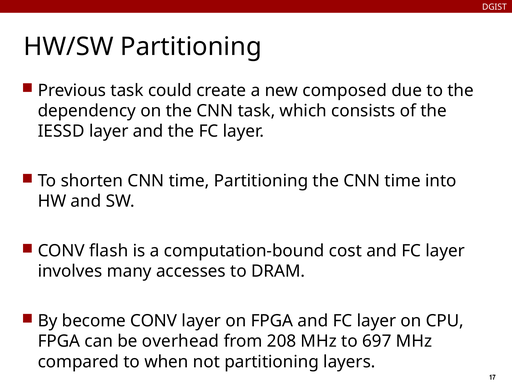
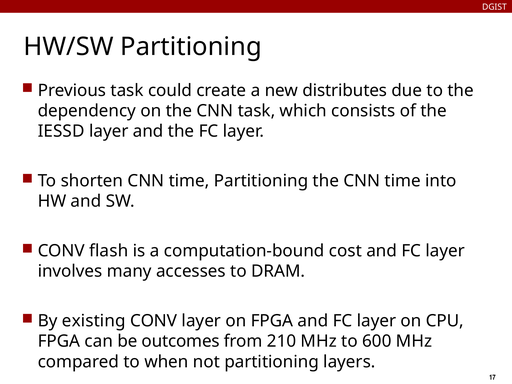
composed: composed -> distributes (345, 90)
become: become -> existing (94, 321)
overhead: overhead -> outcomes (181, 341)
208: 208 -> 210 (282, 341)
697: 697 -> 600 (377, 341)
